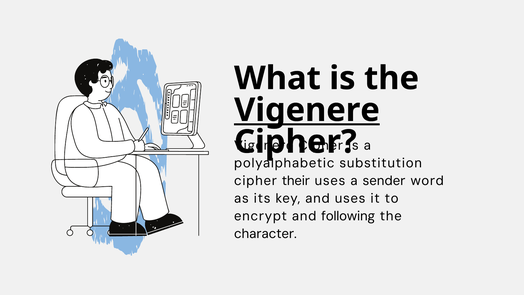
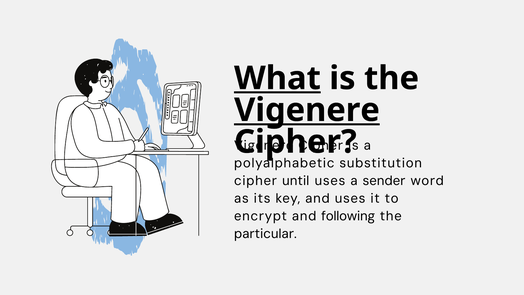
What underline: none -> present (277, 78)
their: their -> until (296, 181)
character: character -> particular (265, 234)
